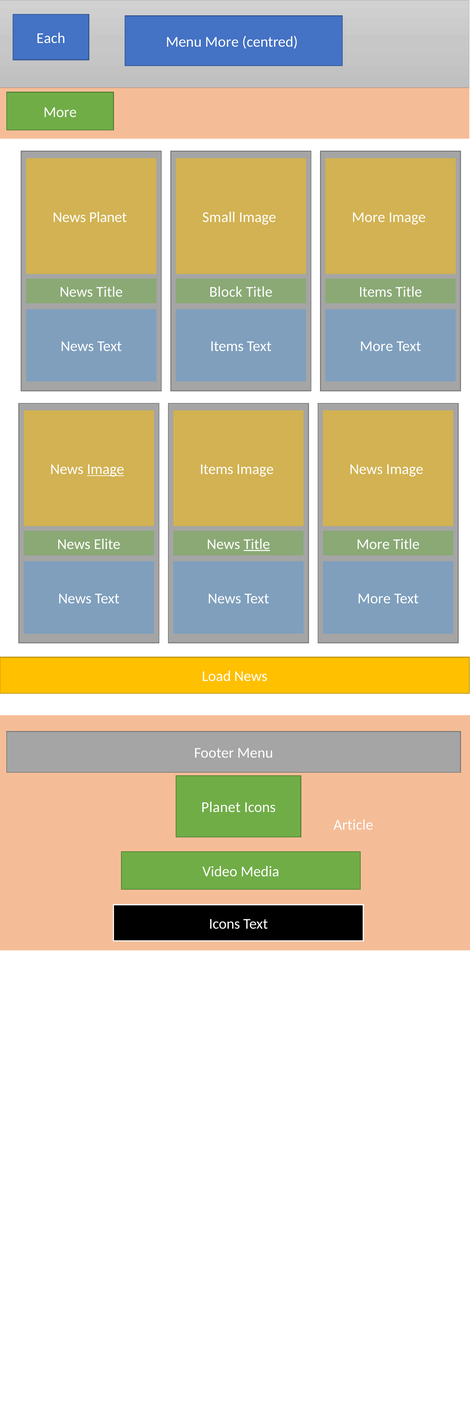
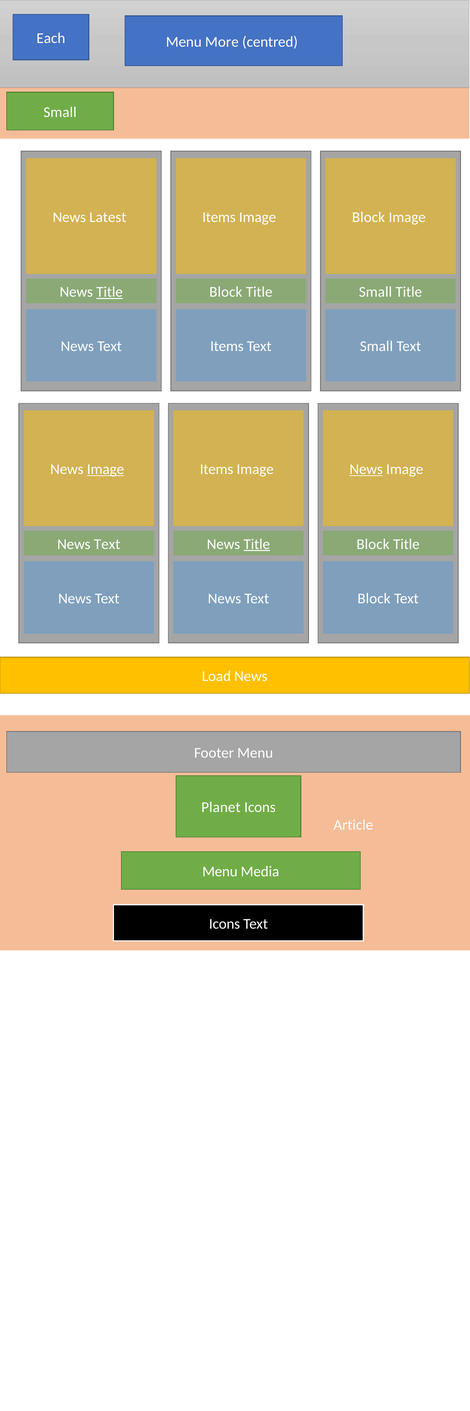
More: More -> Small (60, 112)
News Planet: Planet -> Latest (108, 217)
Small: Small -> Items (219, 217)
More: More -> Block (368, 217)
Title underline: none -> present (110, 292)
Items: Items -> Small (375, 292)
More: More -> Small (376, 346)
News underline: none -> present (366, 469)
Elite: Elite -> Text (107, 544)
More: More -> Block (373, 544)
More: More -> Block (374, 598)
Video: Video -> Menu (220, 871)
